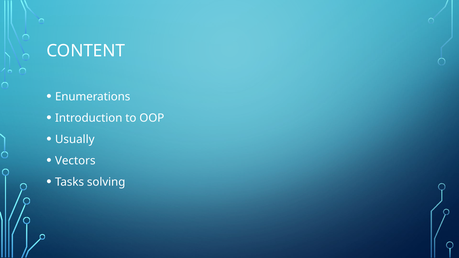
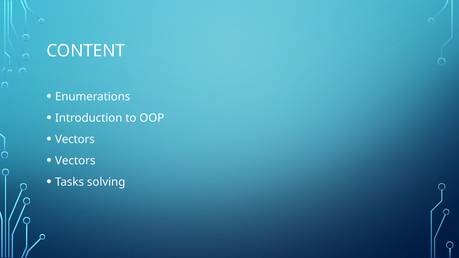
Usually: Usually -> Vectors (75, 139)
